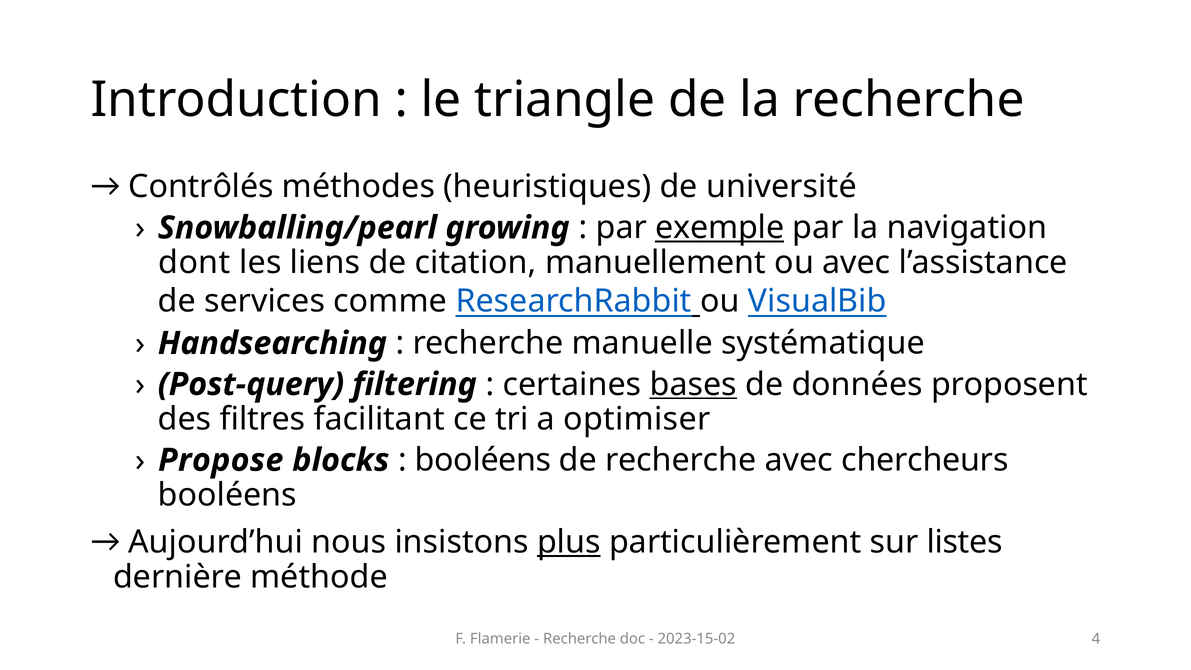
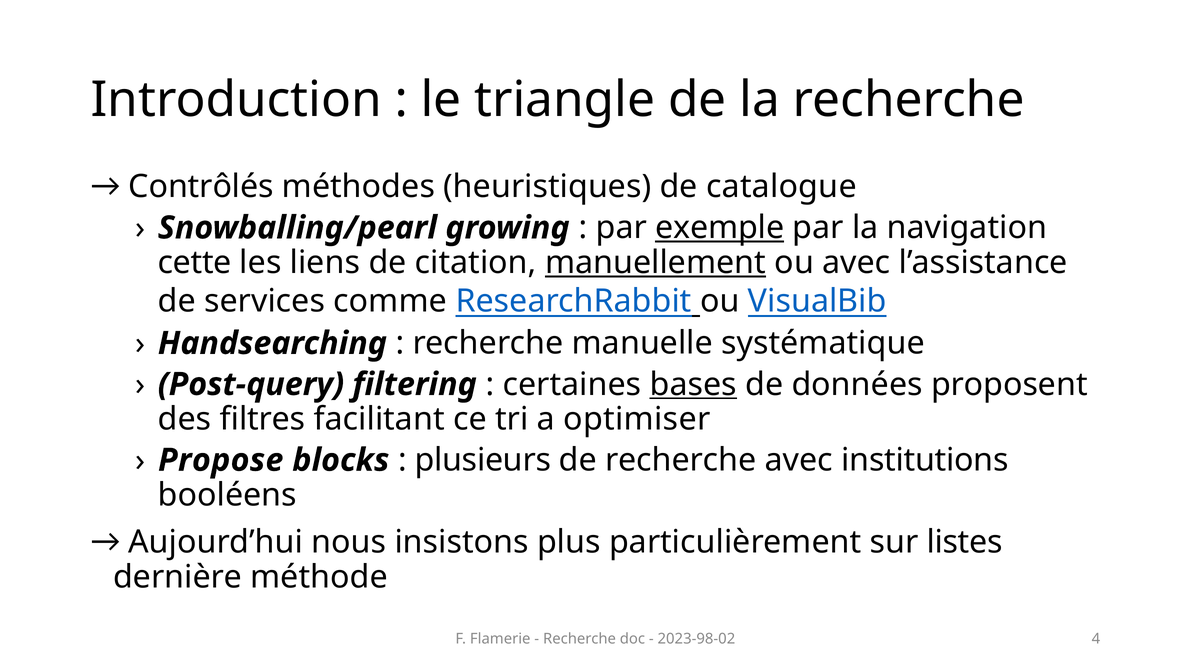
université: université -> catalogue (781, 187)
dont: dont -> cette (195, 263)
manuellement underline: none -> present (656, 263)
booléens: booléens -> plusieurs (483, 460)
chercheurs: chercheurs -> institutions (925, 460)
plus underline: present -> none (569, 542)
2023-15-02: 2023-15-02 -> 2023-98-02 (696, 639)
